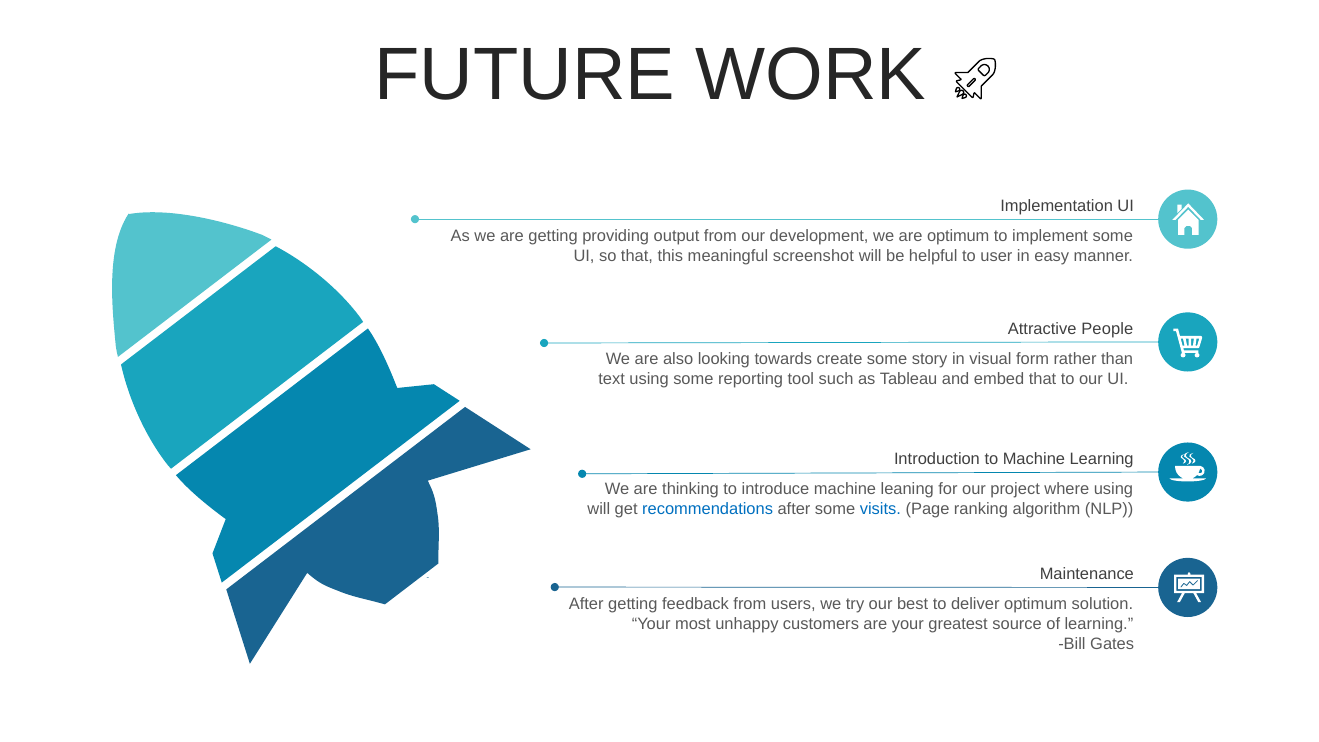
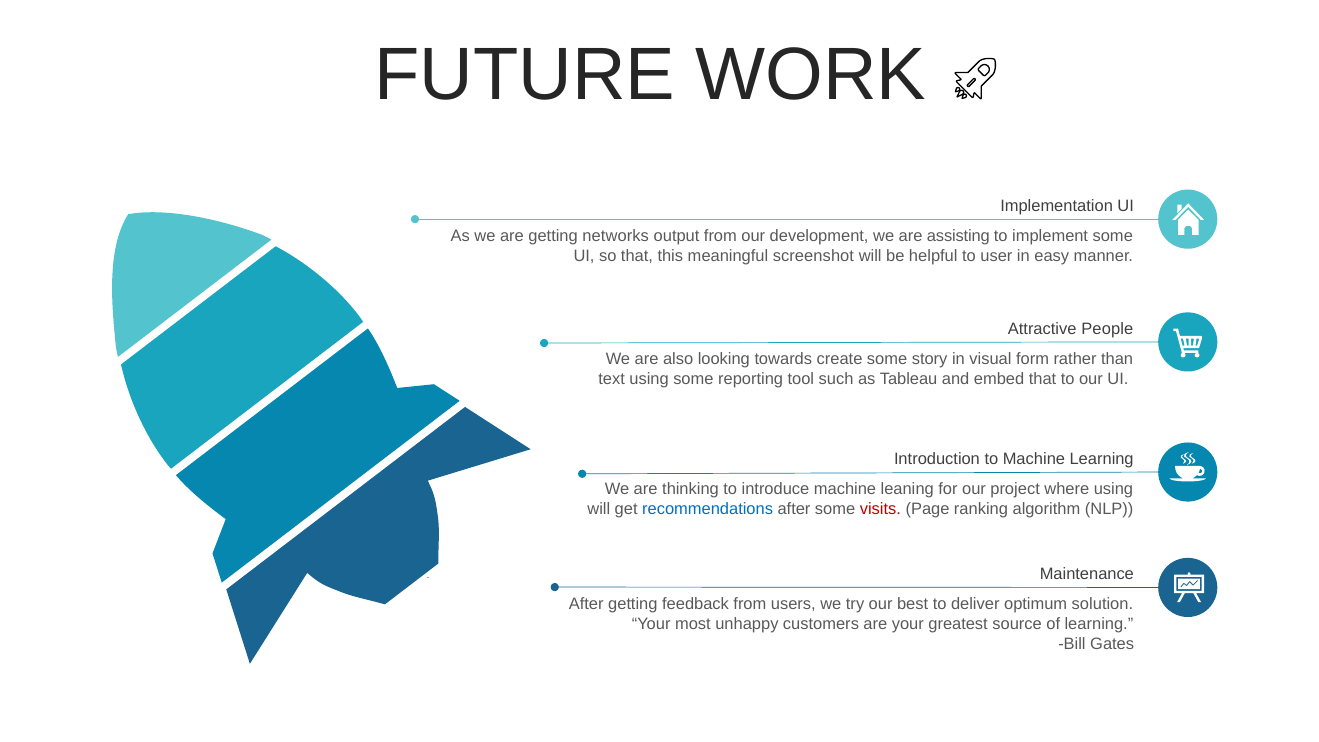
providing: providing -> networks (616, 236)
are optimum: optimum -> assisting (958, 236)
visits colour: blue -> red (880, 509)
